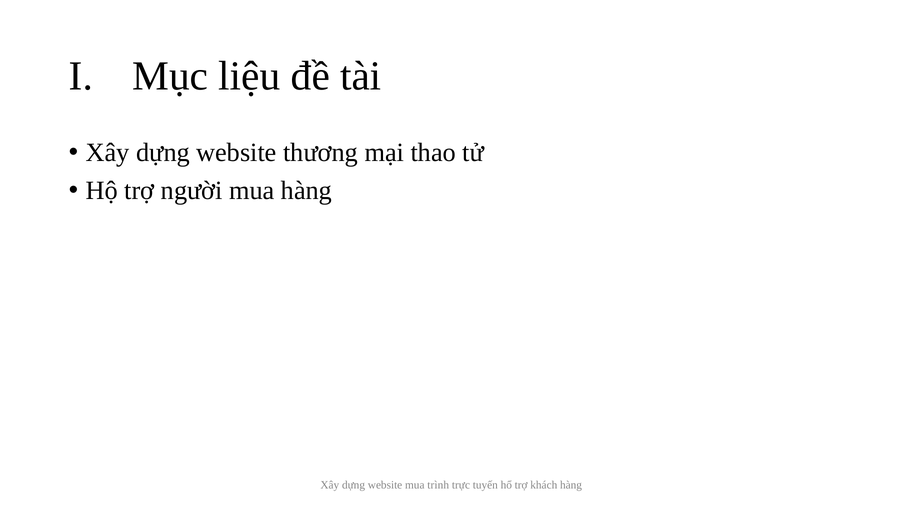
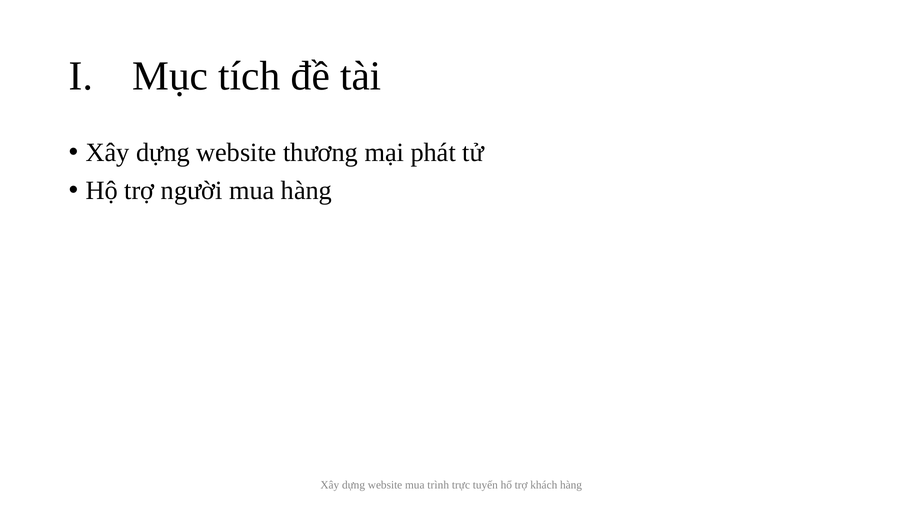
liệu: liệu -> tích (249, 76)
thao: thao -> phát (433, 153)
